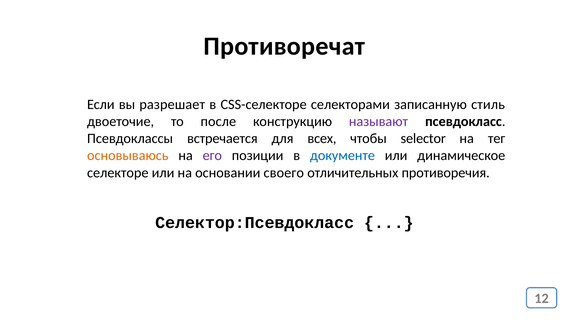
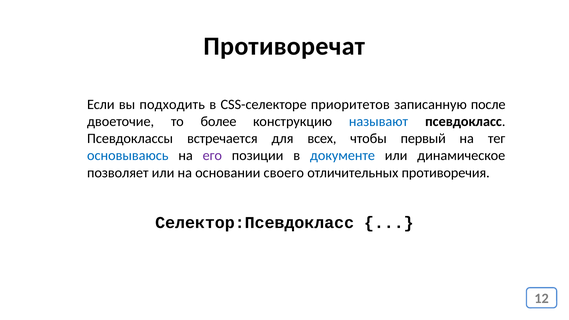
разрешает: разрешает -> подходить (172, 104)
селекторами: селекторами -> приоритетов (350, 104)
стиль: стиль -> после (488, 104)
после: после -> более (218, 122)
называют colour: purple -> blue (378, 122)
selector: selector -> первый (423, 139)
основываюсь colour: orange -> blue (128, 156)
селекторе: селекторе -> позволяет (118, 173)
